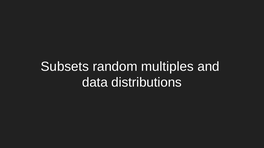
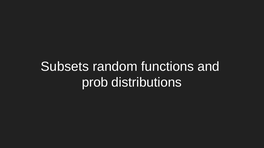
multiples: multiples -> functions (167, 67)
data: data -> prob (95, 83)
